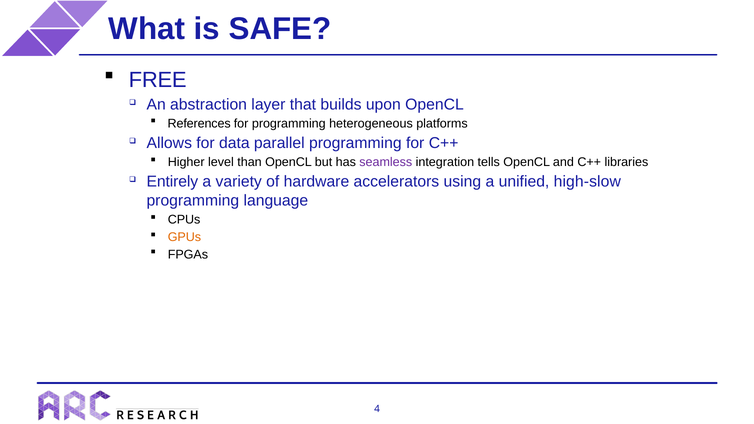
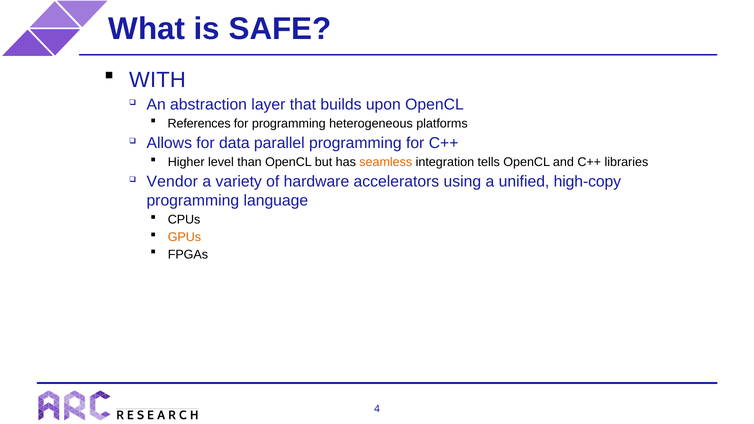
FREE: FREE -> WITH (157, 80)
seamless colour: purple -> orange (386, 162)
Entirely: Entirely -> Vendor (172, 182)
high-slow: high-slow -> high-copy (587, 182)
